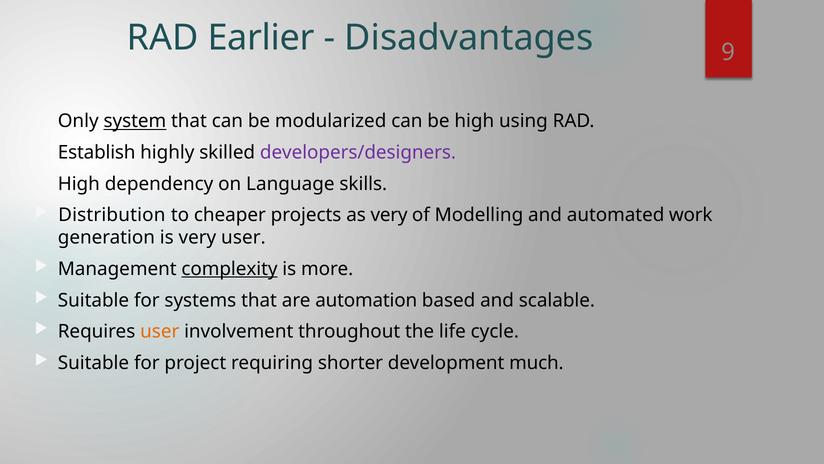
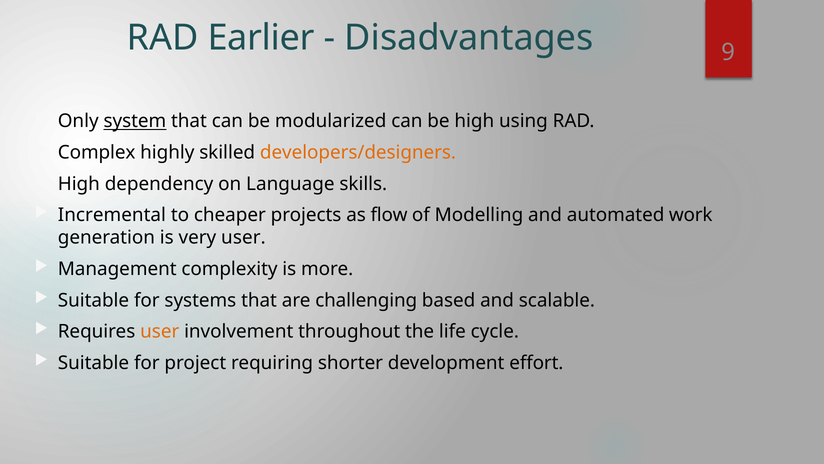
Establish: Establish -> Complex (97, 152)
developers/designers colour: purple -> orange (358, 152)
Distribution: Distribution -> Incremental (112, 215)
as very: very -> flow (389, 215)
complexity underline: present -> none (230, 269)
automation: automation -> challenging (366, 300)
much: much -> effort (536, 362)
